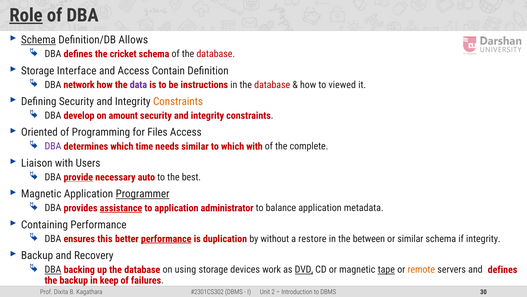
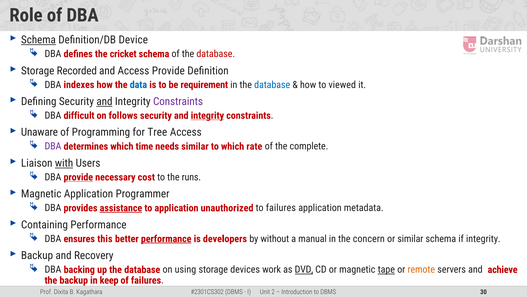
Role underline: present -> none (26, 15)
Allows: Allows -> Device (133, 40)
Interface: Interface -> Recorded (77, 71)
Access Contain: Contain -> Provide (168, 71)
network: network -> indexes (79, 85)
data colour: purple -> blue (138, 85)
instructions: instructions -> requirement (204, 85)
database colour: red -> blue (272, 85)
and underline: none -> present (104, 101)
Constraints colour: orange -> purple (178, 101)
develop: develop -> difficult (79, 115)
amount: amount -> follows (123, 115)
integrity underline: none -> present (207, 115)
Oriented: Oriented -> Unaware (39, 132)
Files: Files -> Tree (157, 132)
which with: with -> rate (254, 146)
with underline: none -> present (64, 163)
auto: auto -> cost (146, 177)
best: best -> runs (191, 177)
Programmer underline: present -> none (143, 194)
administrator: administrator -> unauthorized (227, 208)
to balance: balance -> failures (281, 208)
duplication: duplication -> developers (225, 238)
restore: restore -> manual (313, 238)
between: between -> concern (369, 238)
DBA underline: present -> none (53, 269)
and defines: defines -> achieve (503, 269)
